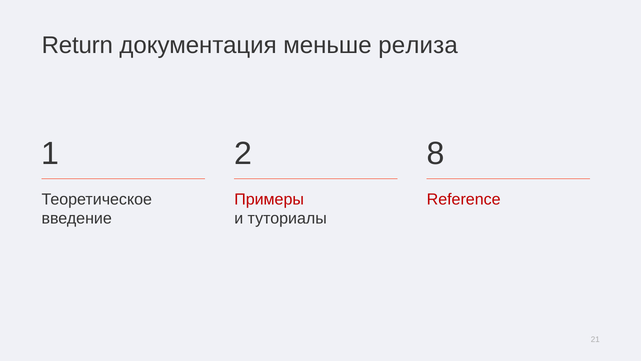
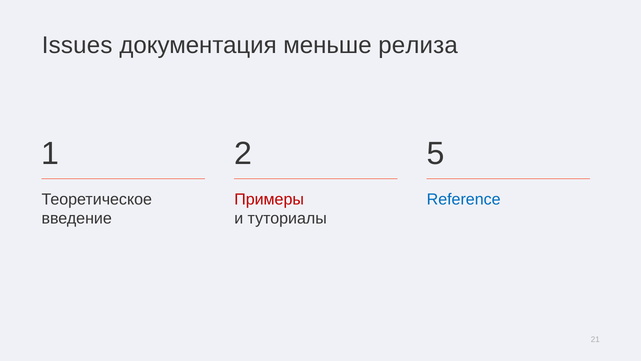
Return: Return -> Issues (77, 45)
8: 8 -> 5 (436, 153)
Reference colour: red -> blue (464, 199)
